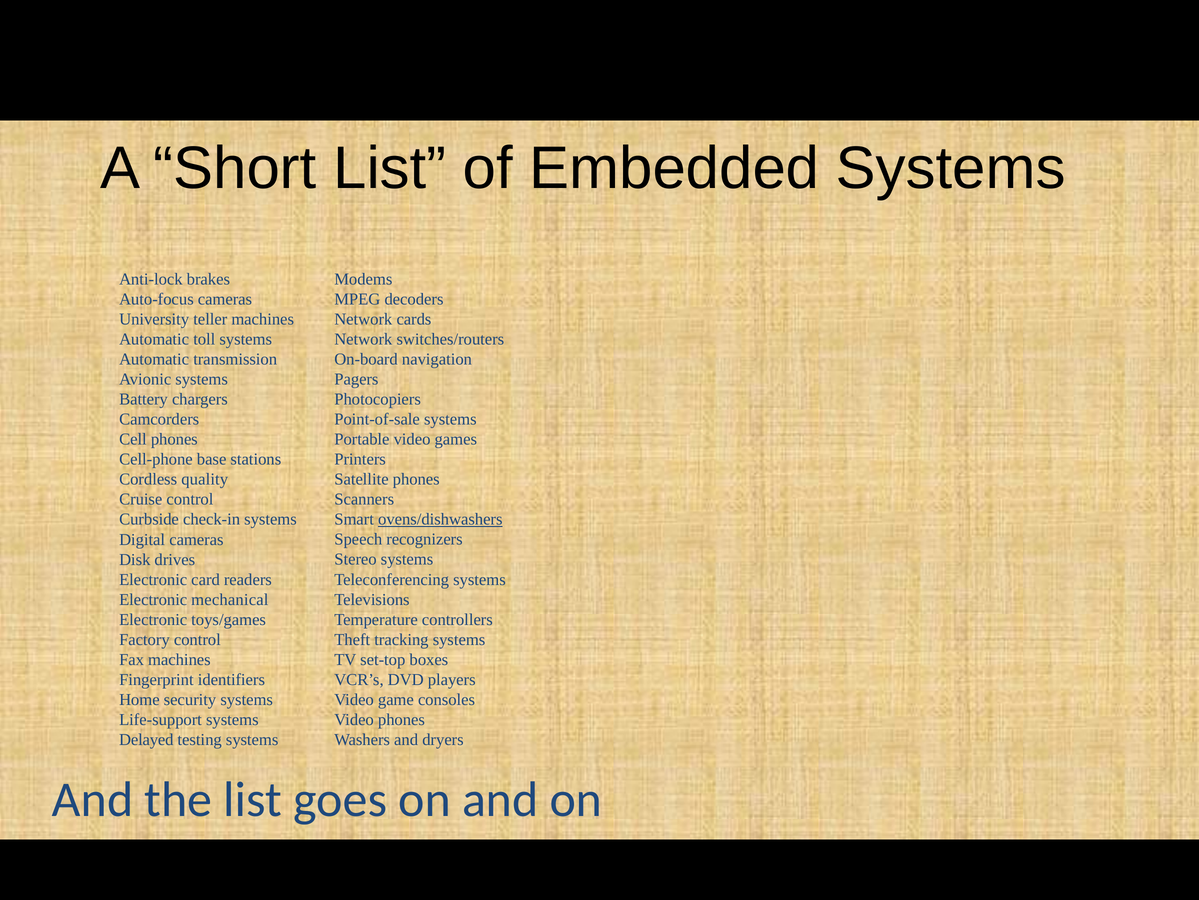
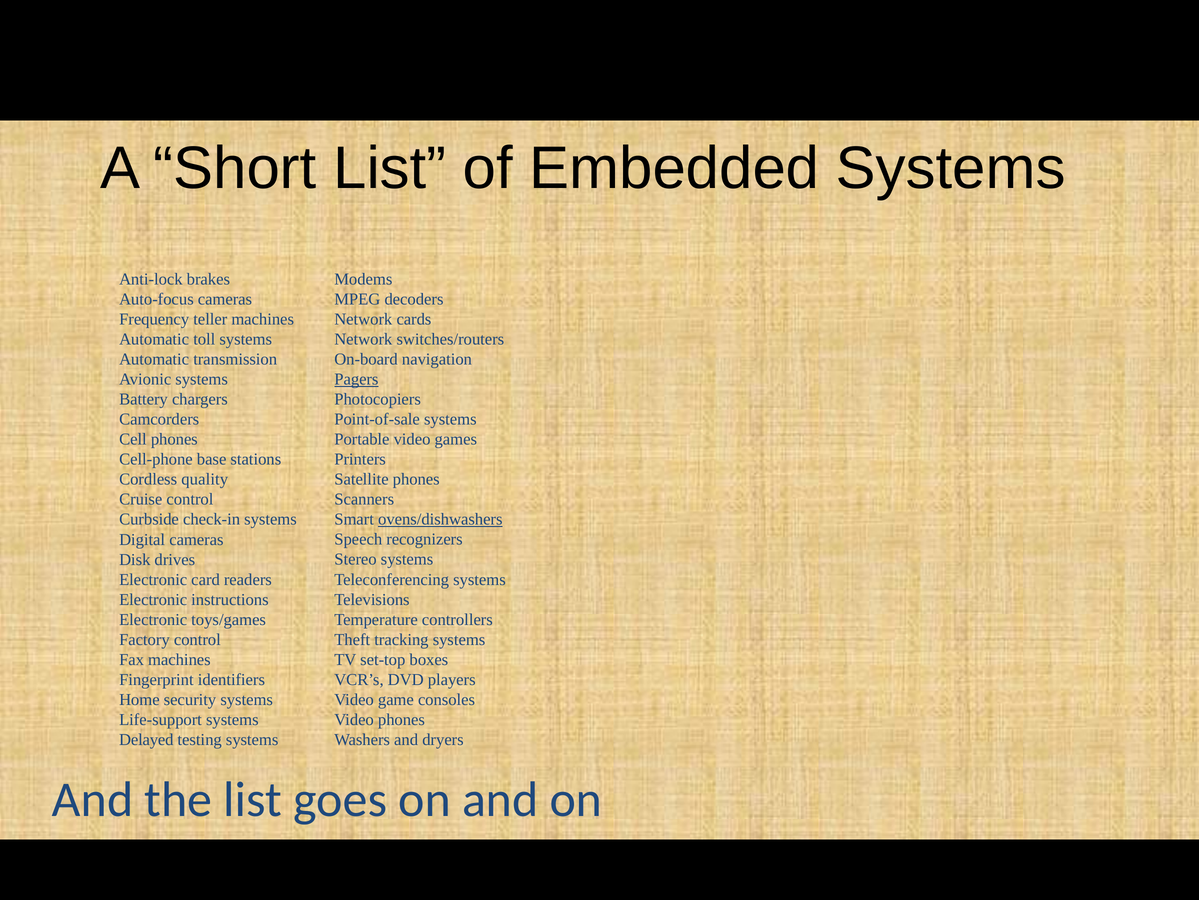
University: University -> Frequency (154, 319)
Pagers underline: none -> present (356, 379)
mechanical: mechanical -> instructions (230, 599)
